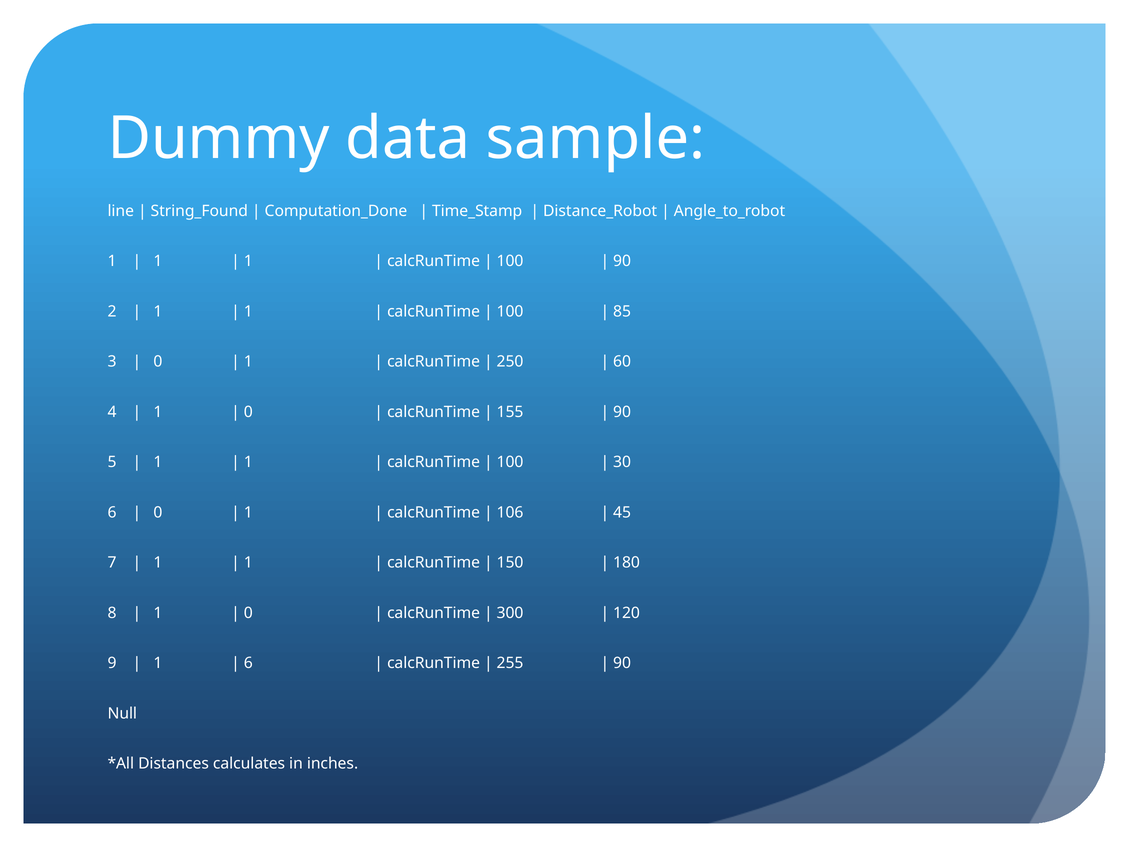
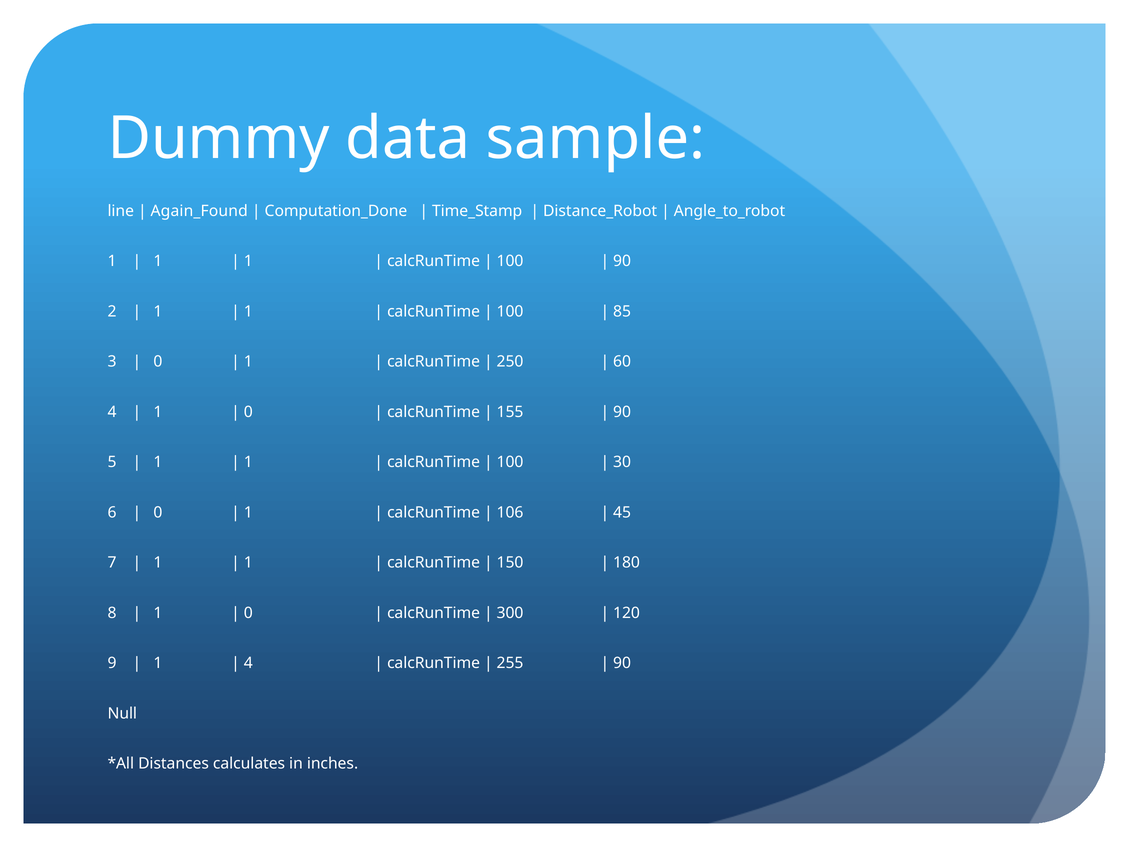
String_Found: String_Found -> Again_Found (199, 211)
6: 6 -> 4 (248, 663)
